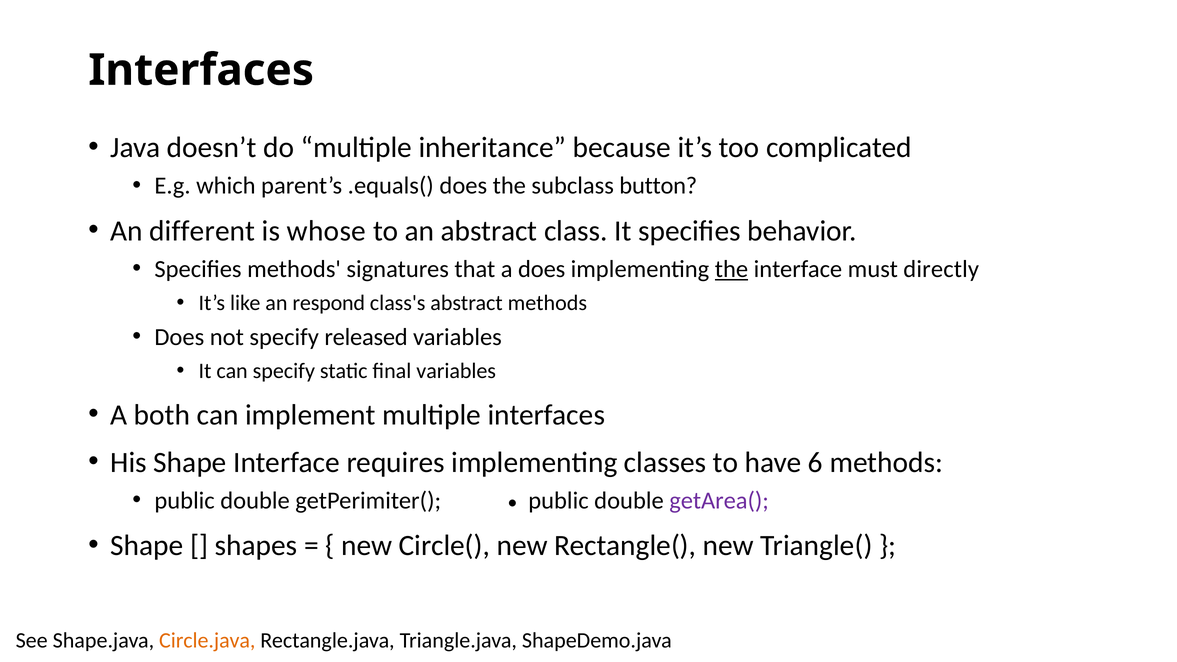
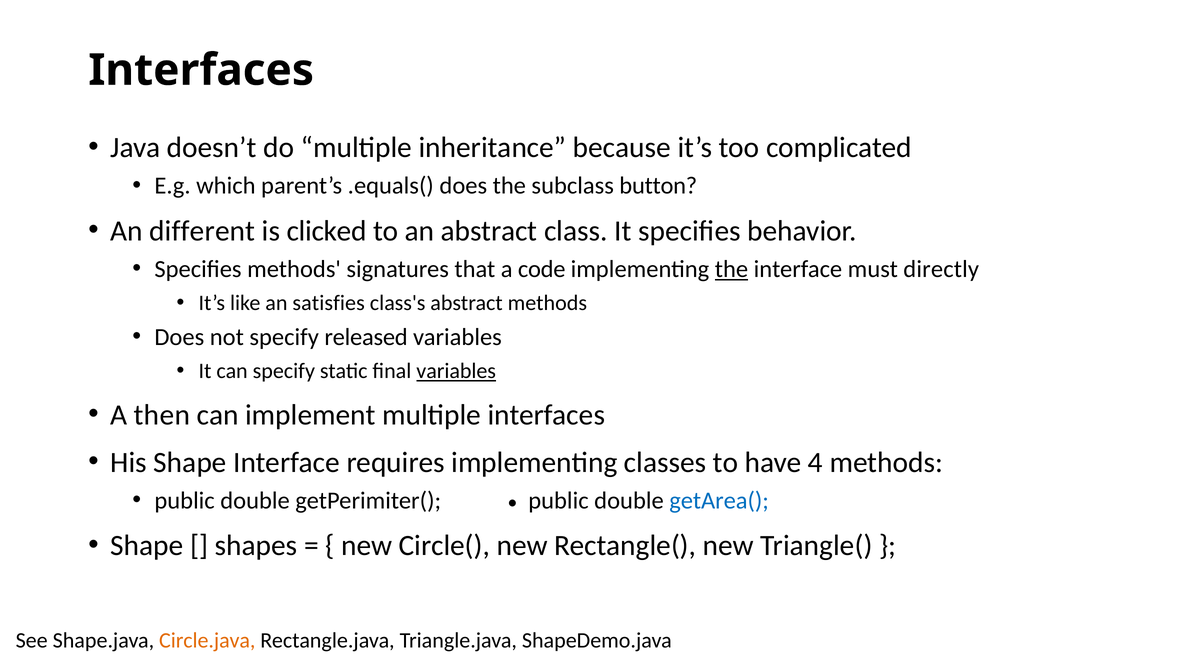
whose: whose -> clicked (327, 231)
a does: does -> code (542, 269)
respond: respond -> satisfies (329, 303)
variables underline: none -> present (456, 371)
both: both -> then (162, 415)
6: 6 -> 4 (815, 462)
getArea( colour: purple -> blue (719, 501)
